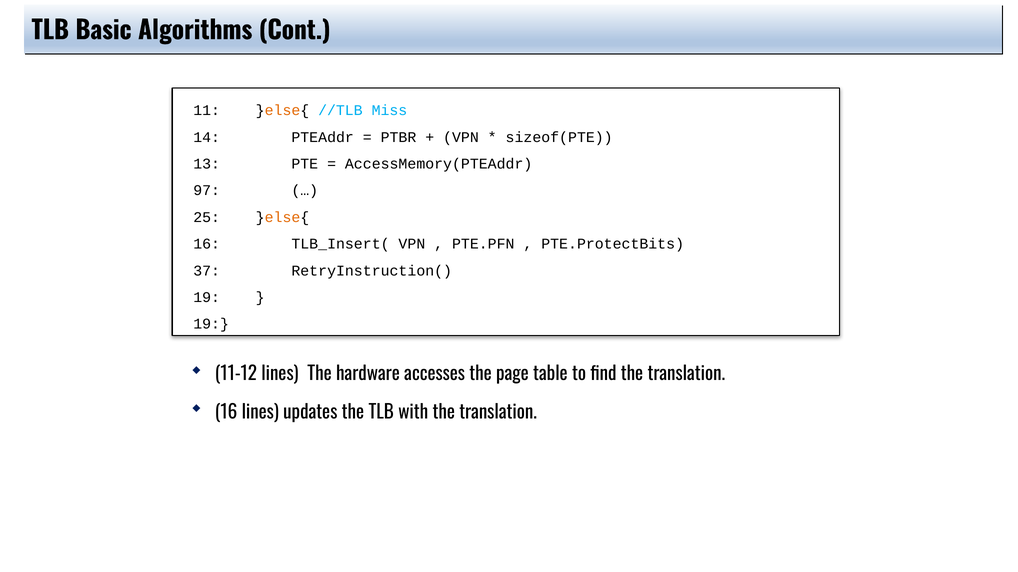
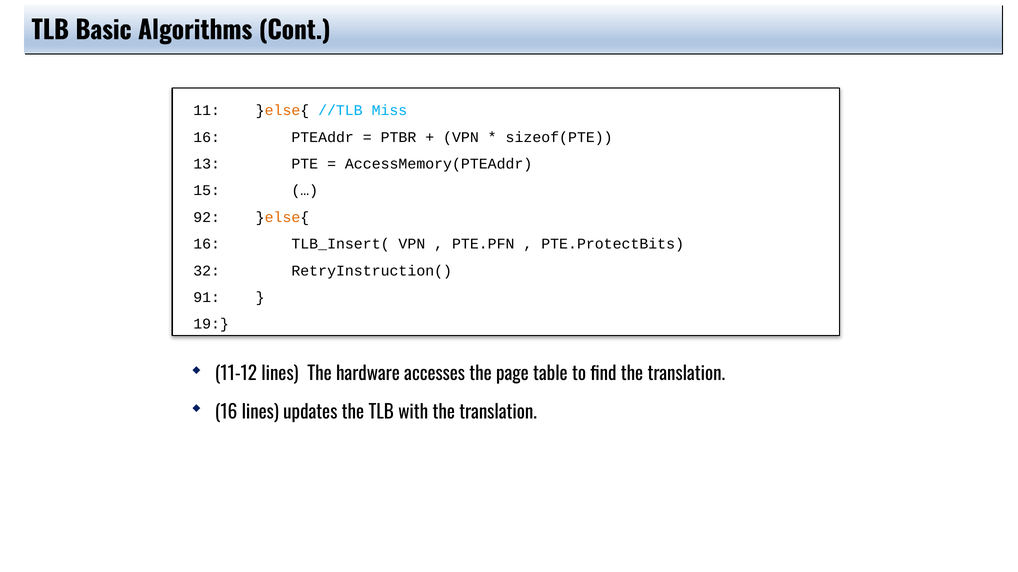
14: 14 -> 16 (207, 137)
97: 97 -> 15 (207, 191)
25: 25 -> 92 (207, 217)
37: 37 -> 32 (207, 271)
19: 19 -> 91 (207, 298)
